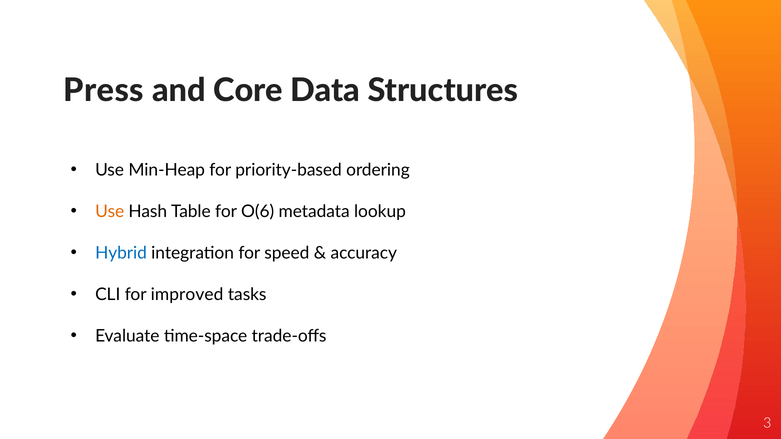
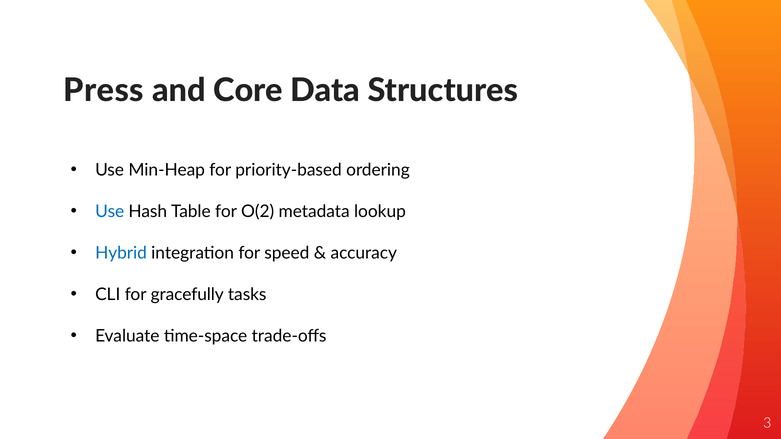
Use colour: orange -> blue (110, 212)
O(6: O(6 -> O(2 (258, 212)
improved: improved -> gracefully (187, 295)
